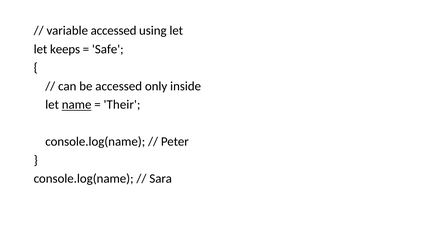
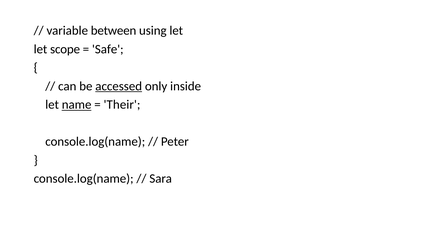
variable accessed: accessed -> between (114, 31)
keeps: keeps -> scope (65, 49)
accessed underline: none -> present (119, 86)
